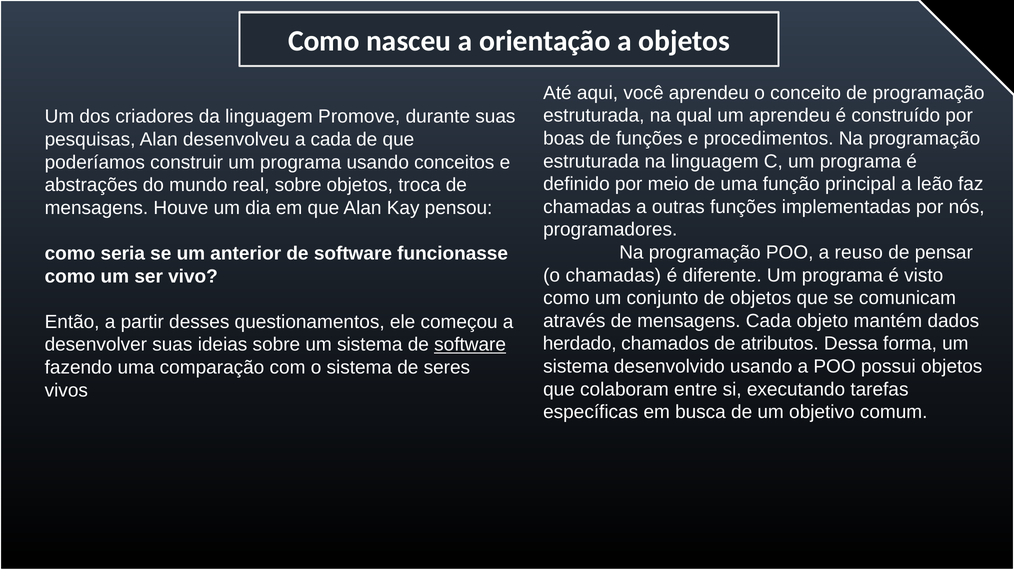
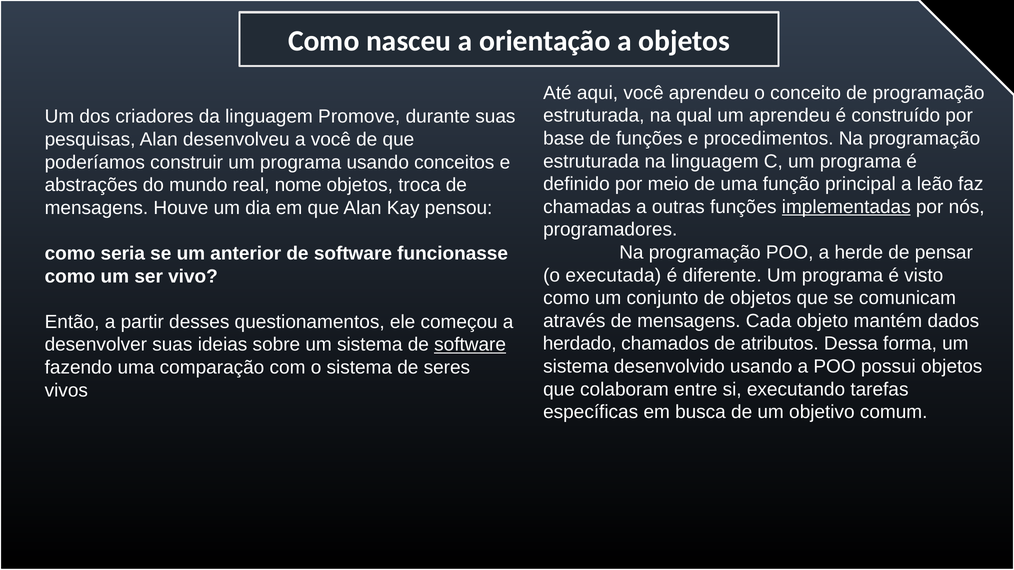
boas: boas -> base (564, 139)
a cada: cada -> você (331, 140)
real sobre: sobre -> nome (298, 185)
implementadas underline: none -> present (846, 207)
reuso: reuso -> herde (859, 253)
o chamadas: chamadas -> executada (613, 275)
